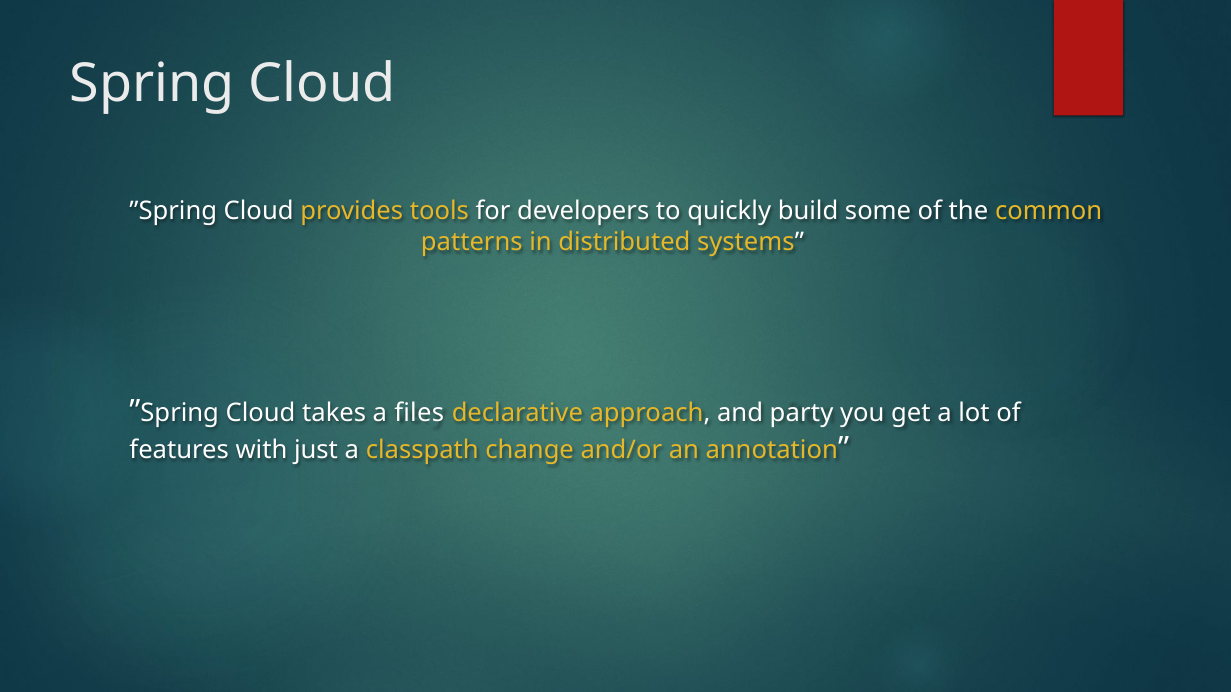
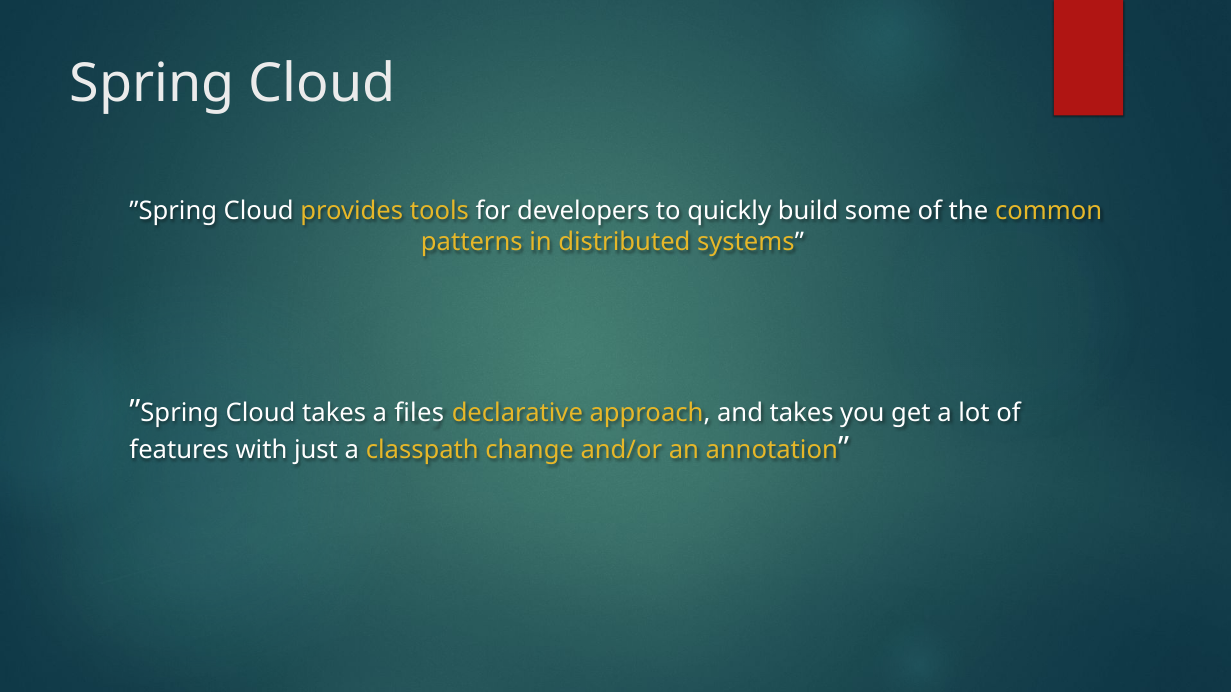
and party: party -> takes (802, 413)
